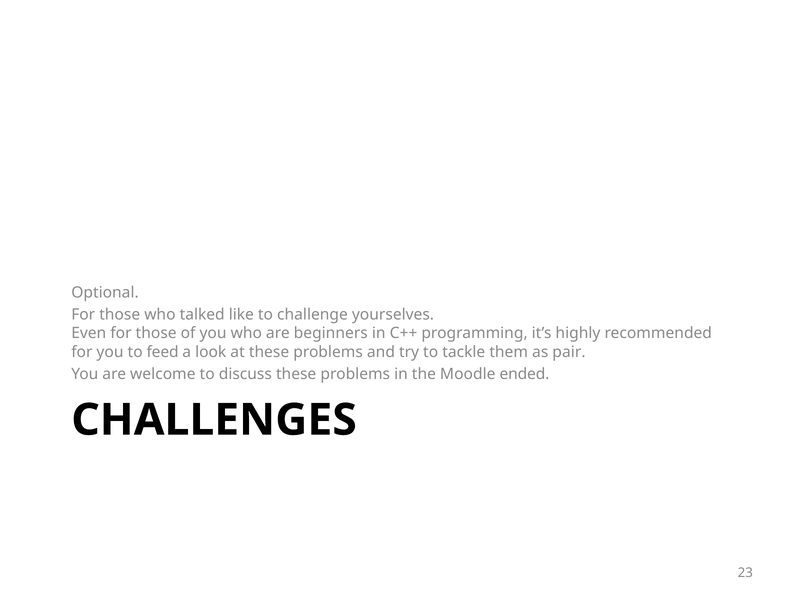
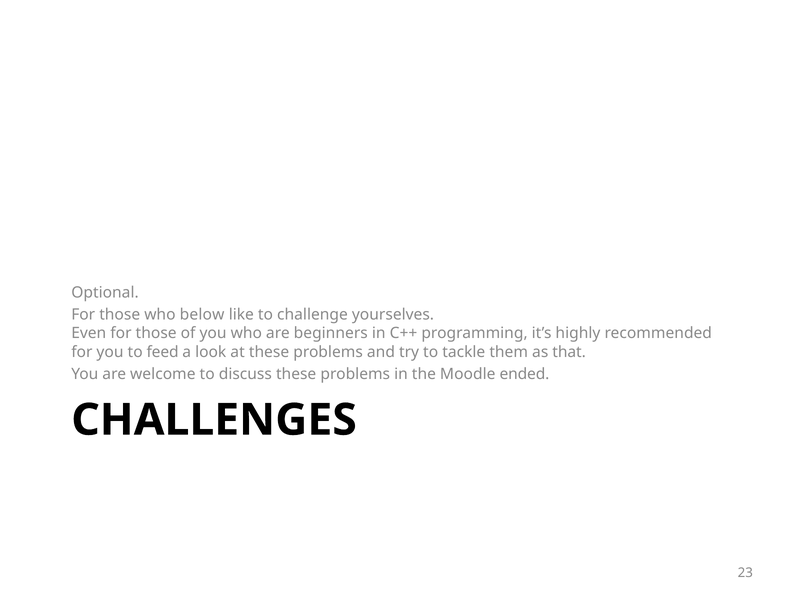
talked: talked -> below (202, 314)
pair: pair -> that (569, 352)
